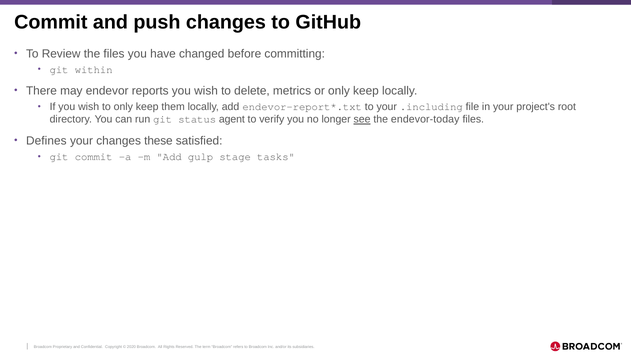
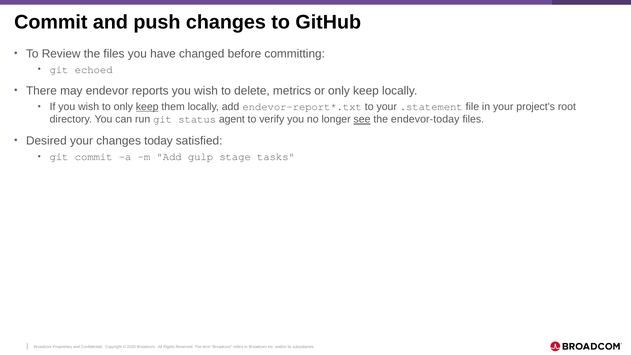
within: within -> echoed (94, 70)
keep underline: none -> present (147, 107)
.including: .including -> .statement (431, 107)
Defines: Defines -> Desired (46, 141)
these: these -> today (158, 141)
